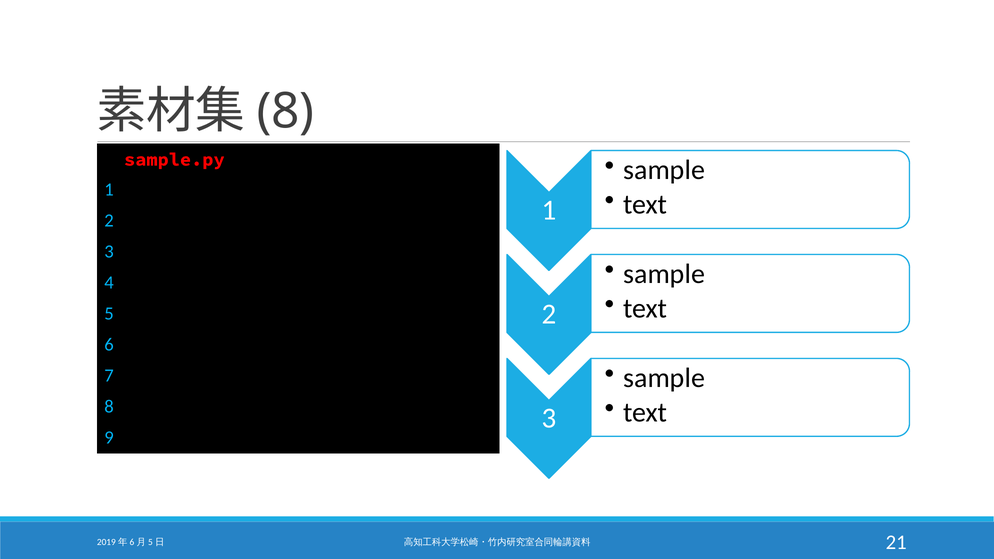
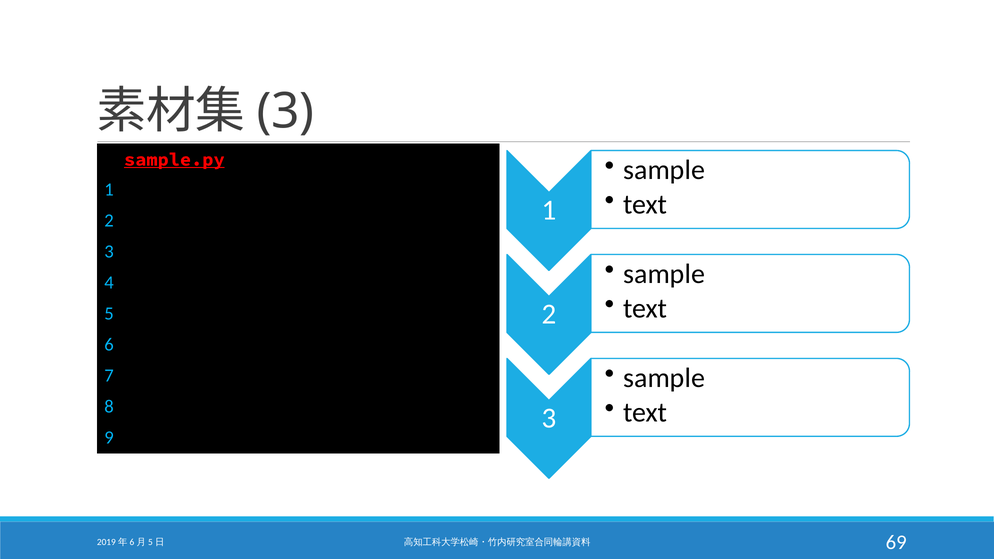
8: 8 -> 3 (286, 111)
sample.py underline: none -> present (174, 160)
21: 21 -> 69 (896, 543)
